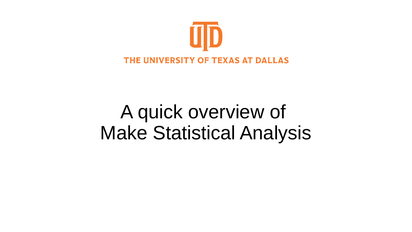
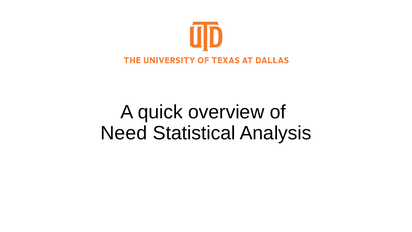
Make: Make -> Need (124, 133)
